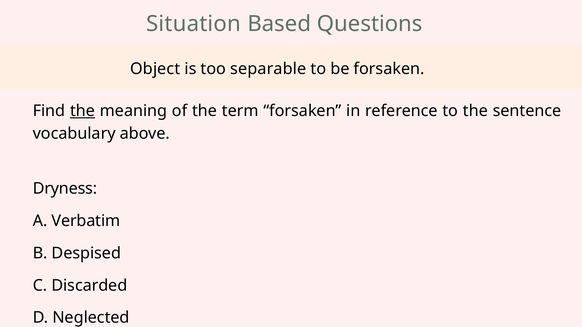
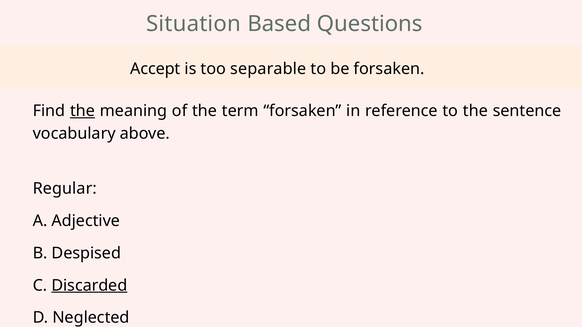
Object: Object -> Accept (155, 69)
Dryness: Dryness -> Regular (65, 189)
Verbatim: Verbatim -> Adjective (86, 221)
Discarded underline: none -> present (89, 286)
